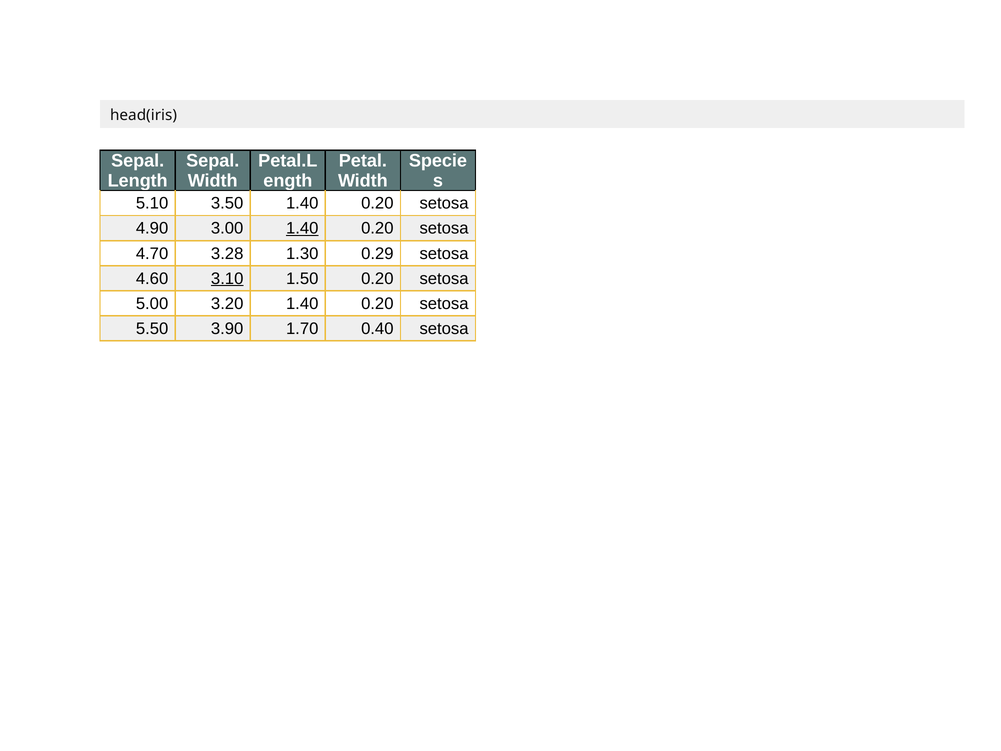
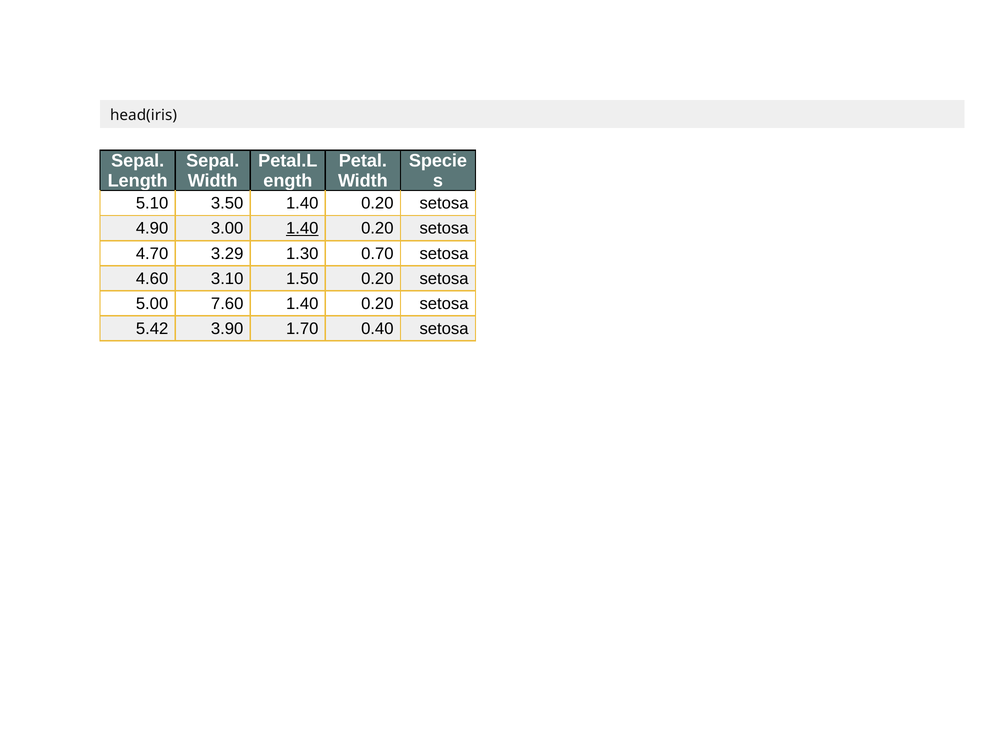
3.28: 3.28 -> 3.29 (227, 253)
0.29: 0.29 -> 0.70 (377, 253)
3.10 underline: present -> none (227, 278)
3.20: 3.20 -> 7.60 (227, 303)
5.50: 5.50 -> 5.42 (152, 328)
